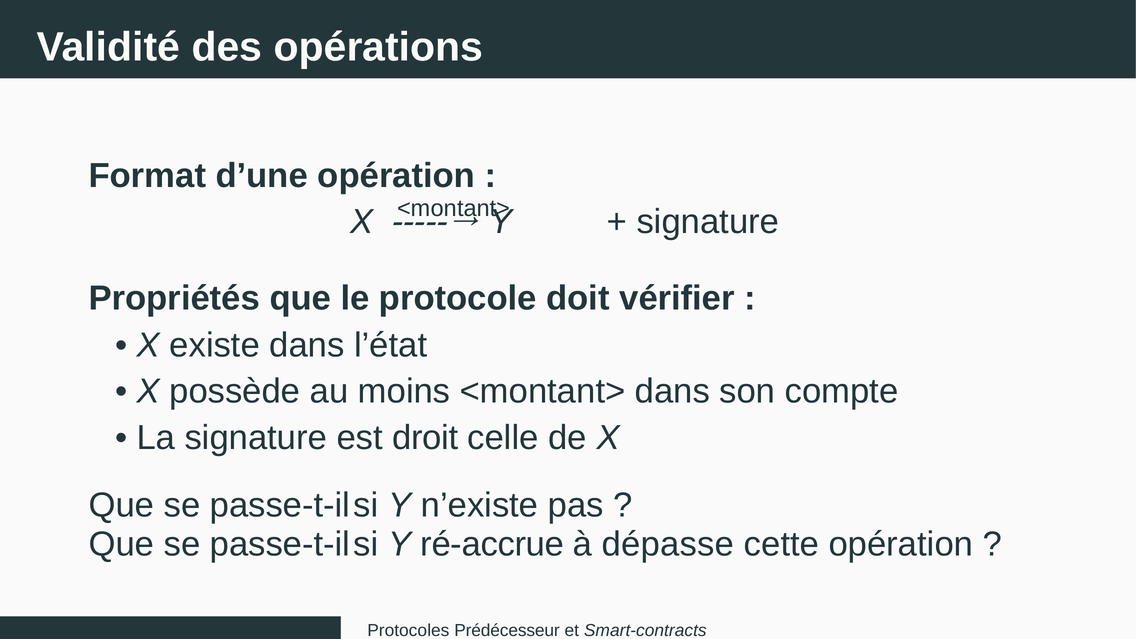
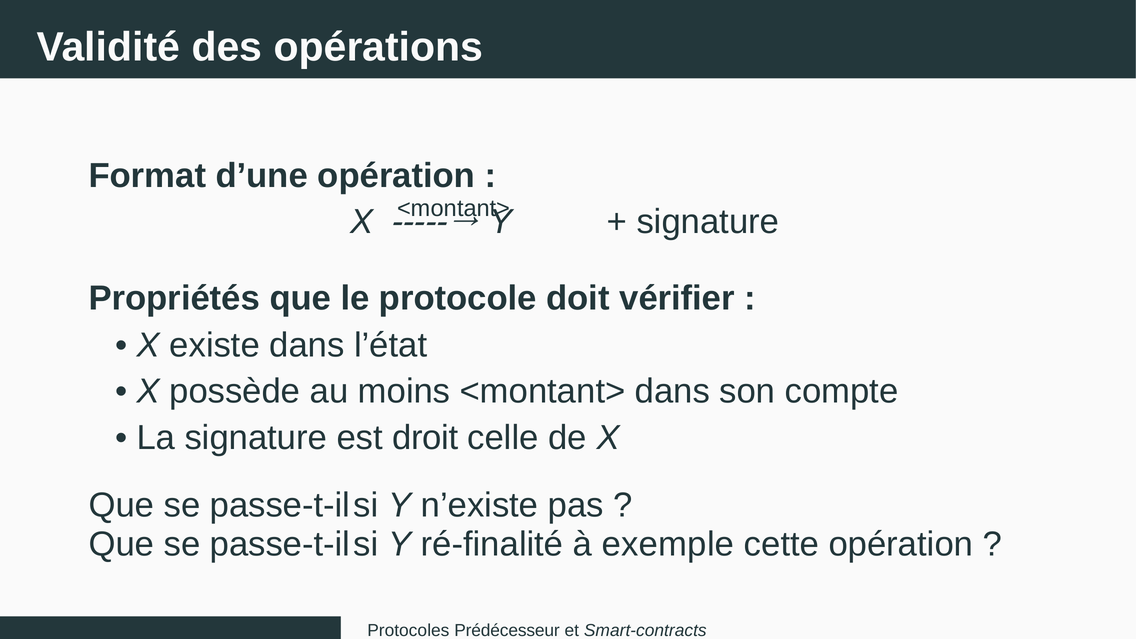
ré-accrue: ré-accrue -> ré-finalité (492, 544)
dépasse: dépasse -> exemple (668, 544)
